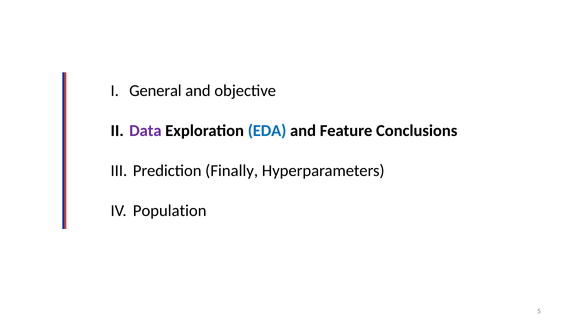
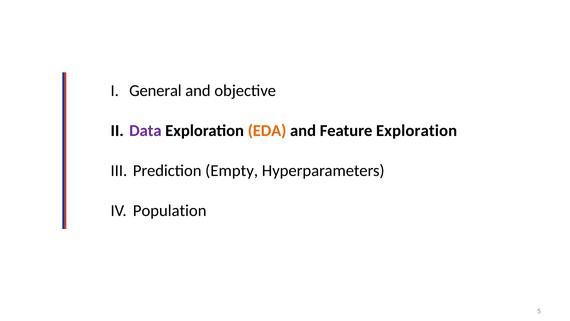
EDA colour: blue -> orange (267, 131)
Feature Conclusions: Conclusions -> Exploration (417, 131)
Finally: Finally -> Empty (232, 170)
